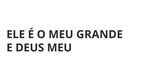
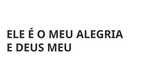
GRANDE: GRANDE -> ALEGRIA (100, 34)
